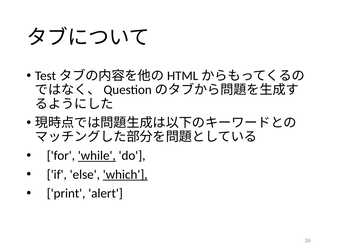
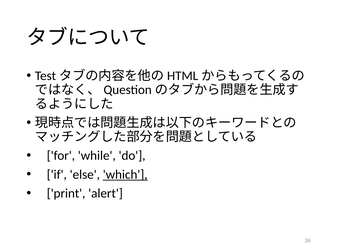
while underline: present -> none (97, 156)
